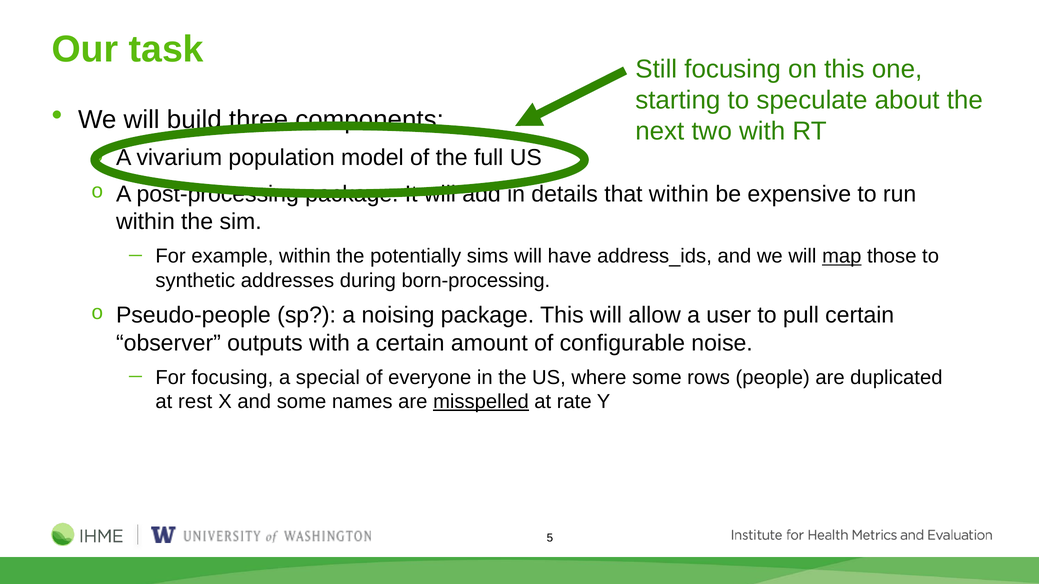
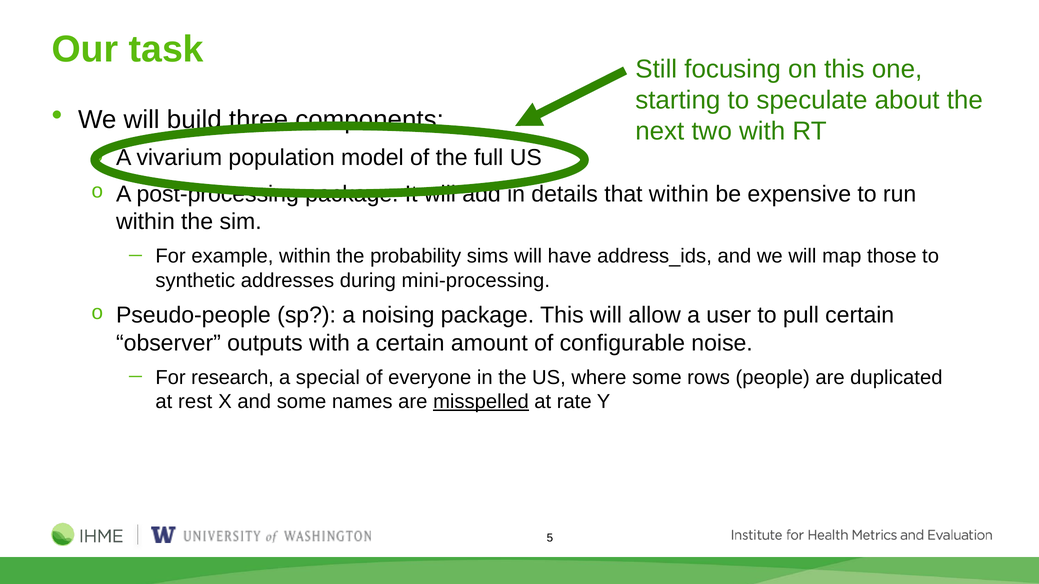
potentially: potentially -> probability (416, 256)
map underline: present -> none (842, 256)
born-processing: born-processing -> mini-processing (476, 281)
For focusing: focusing -> research (233, 378)
